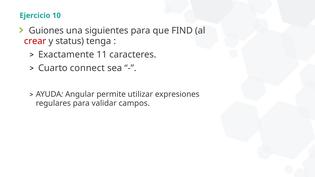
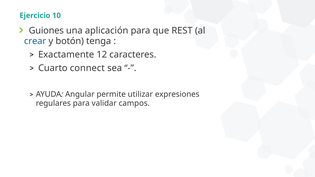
siguientes: siguientes -> aplicación (107, 31)
FIND: FIND -> REST (182, 31)
crear colour: red -> blue (35, 41)
status: status -> botón (70, 41)
11: 11 -> 12 (102, 55)
